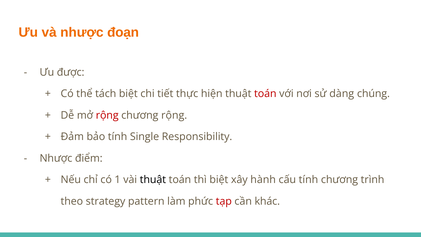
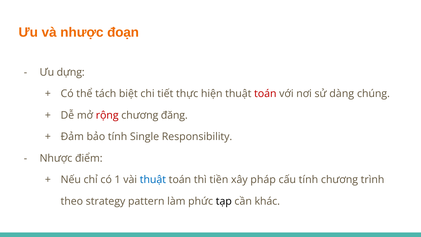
được: được -> dựng (71, 72)
chương rộng: rộng -> đăng (174, 115)
thuật colour: black -> blue (153, 180)
thì biệt: biệt -> tiền (219, 180)
hành: hành -> pháp (263, 180)
tạp colour: red -> black (224, 201)
